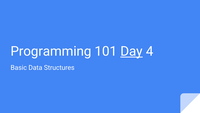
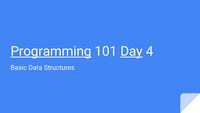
Programming underline: none -> present (51, 51)
